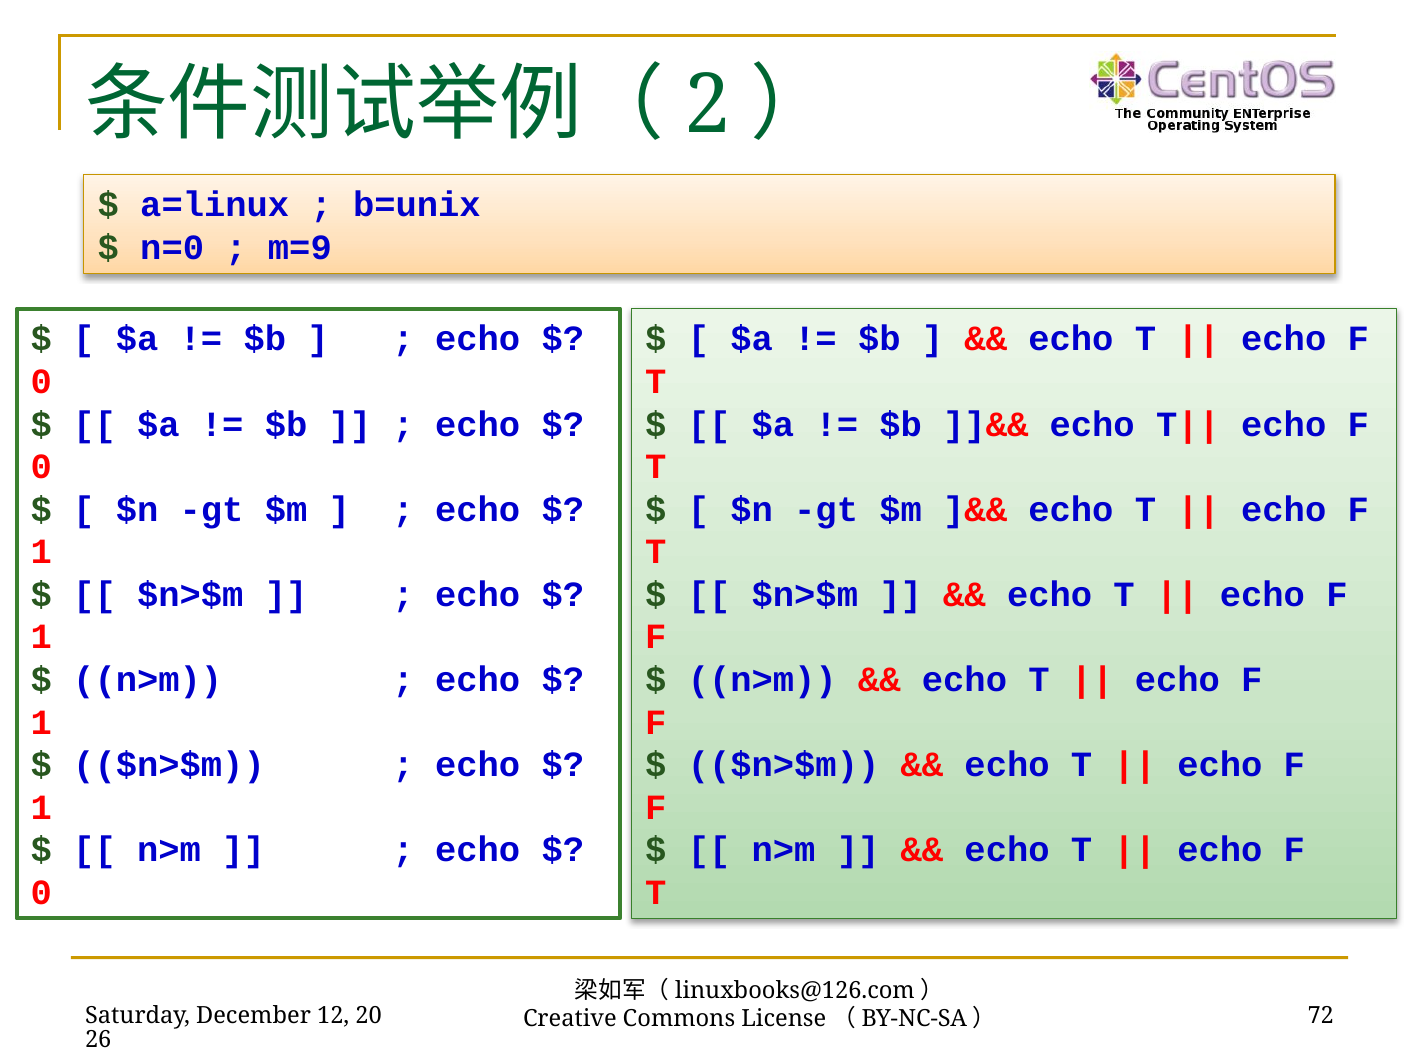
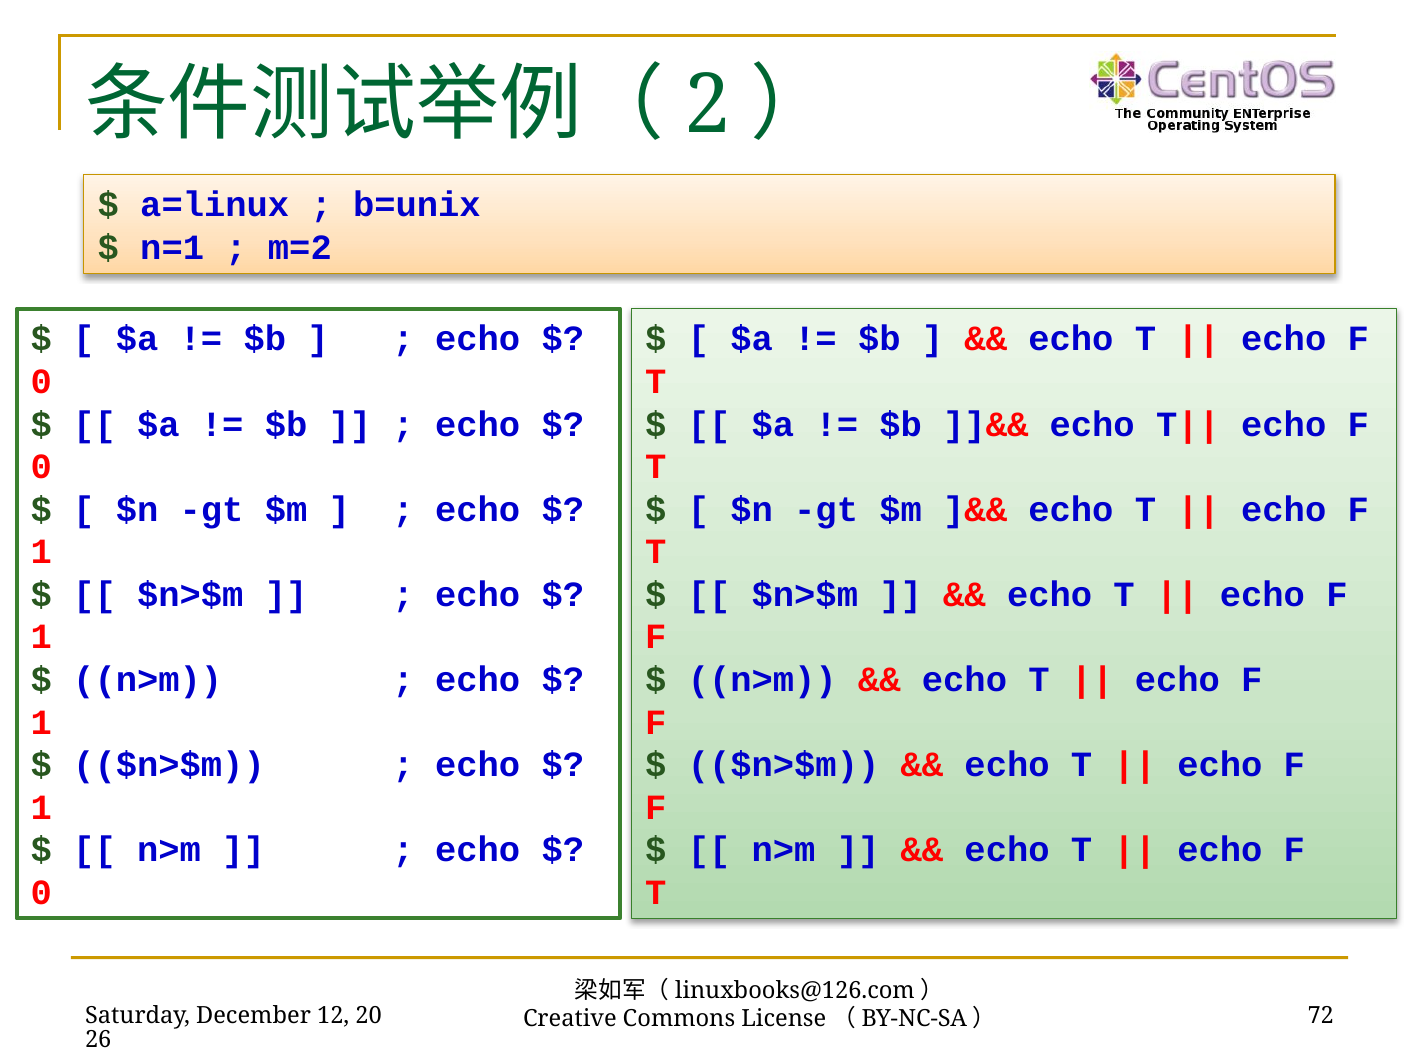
n=0: n=0 -> n=1 (172, 248)
m=9: m=9 -> m=2 (300, 248)
